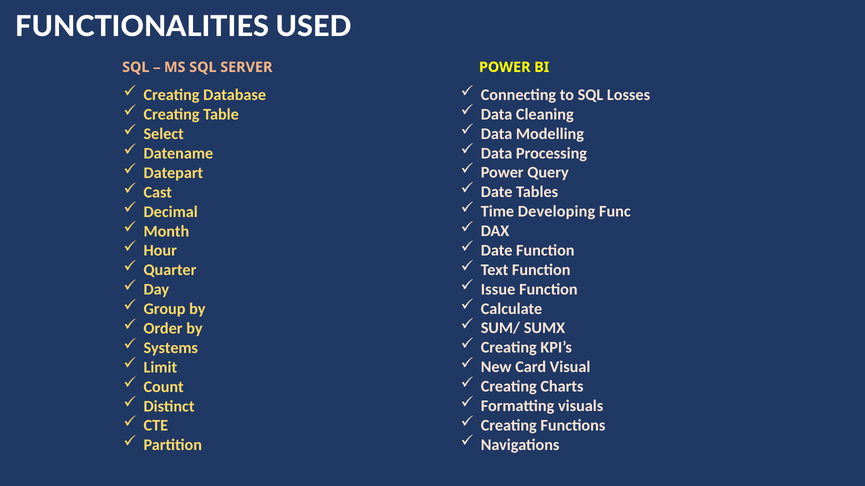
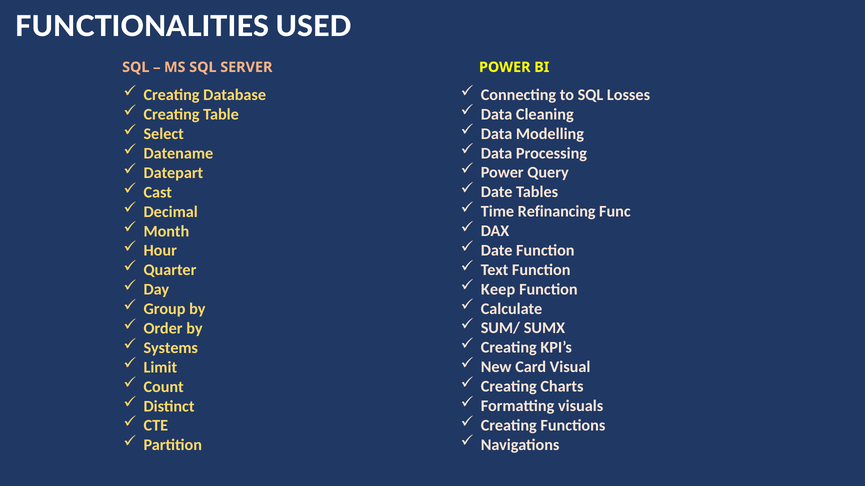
Developing: Developing -> Refinancing (557, 212)
Issue: Issue -> Keep (498, 290)
